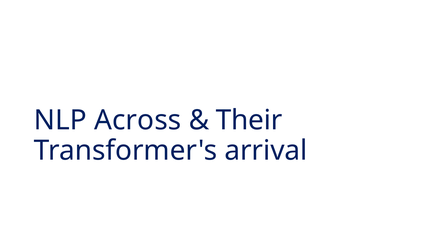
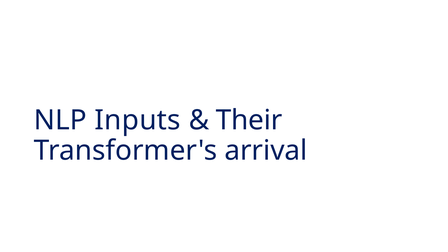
Across: Across -> Inputs (138, 120)
